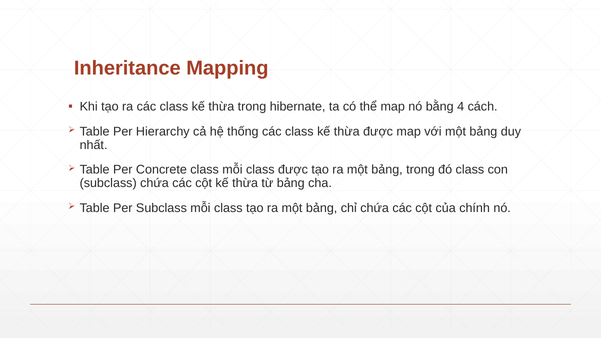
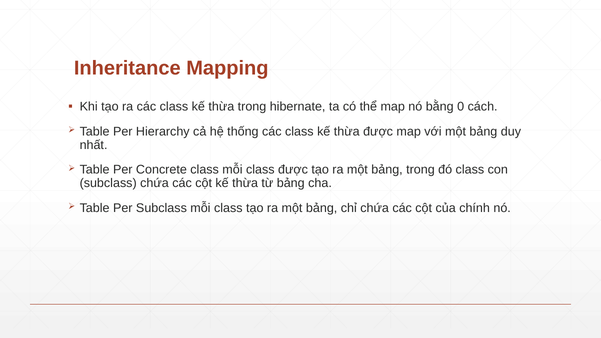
4: 4 -> 0 (461, 107)
